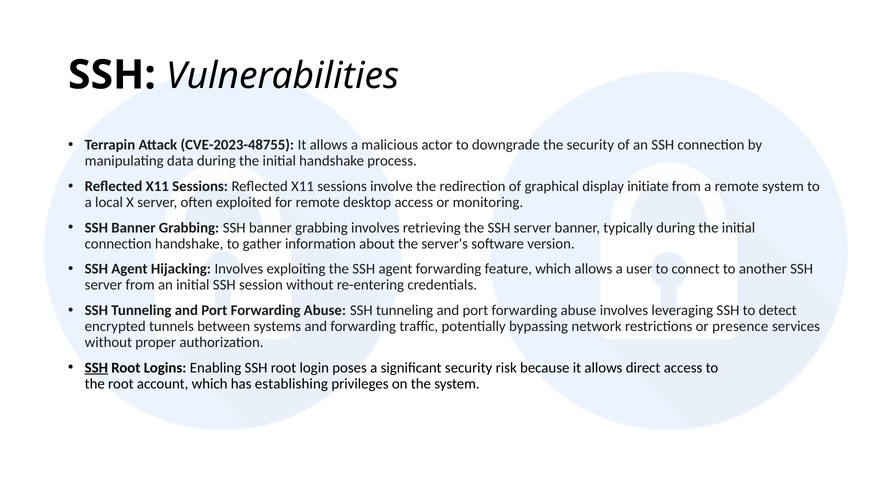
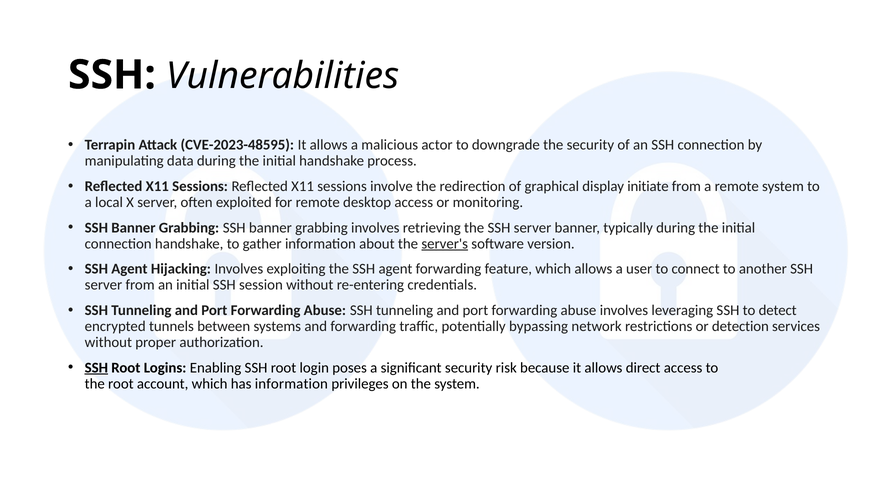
CVE-2023-48755: CVE-2023-48755 -> CVE-2023-48595 (237, 145)
server's underline: none -> present (445, 243)
presence: presence -> detection (740, 326)
has establishing: establishing -> information (291, 383)
